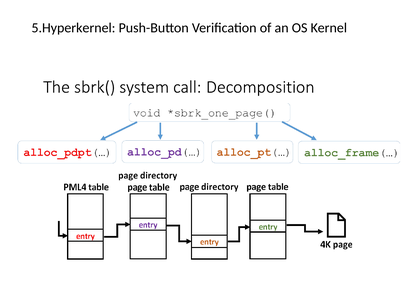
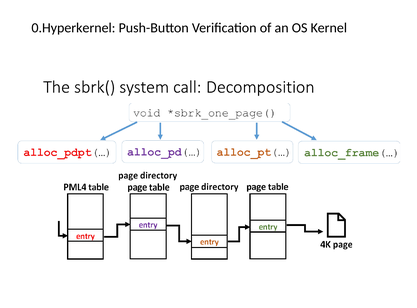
5.Hyperkernel: 5.Hyperkernel -> 0.Hyperkernel (73, 28)
